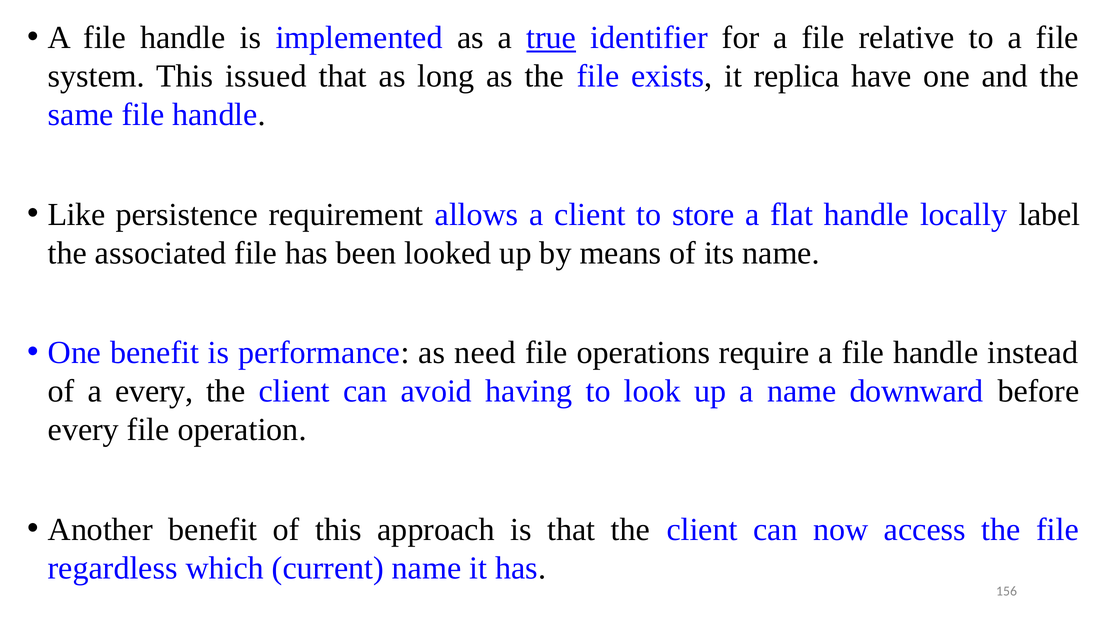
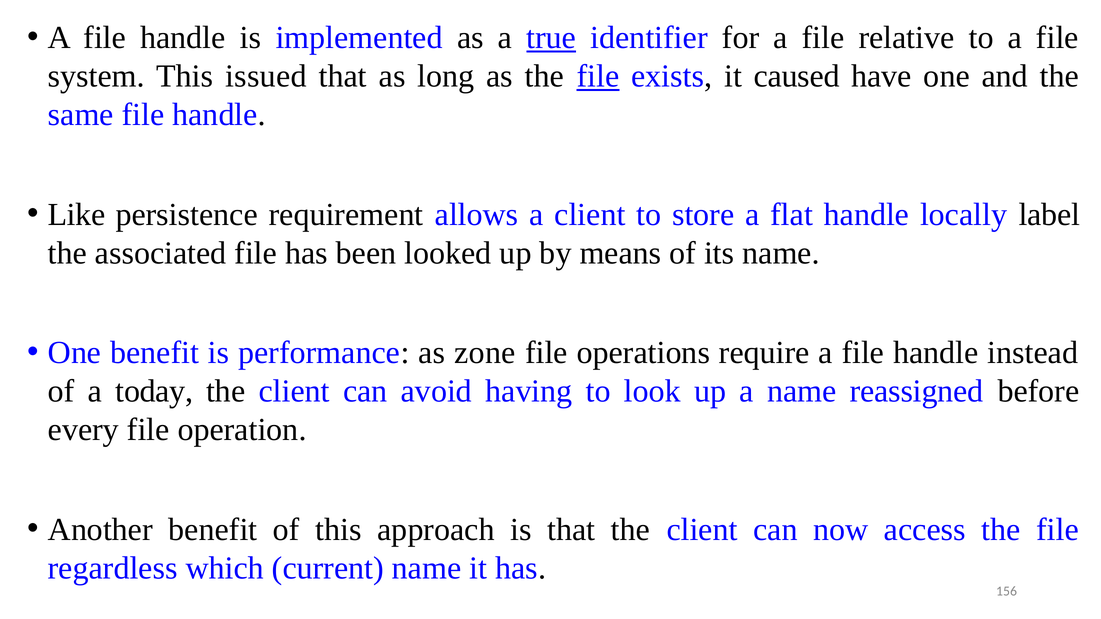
file underline: none -> present (598, 76)
replica: replica -> caused (797, 76)
need: need -> zone (485, 353)
a every: every -> today (154, 391)
downward: downward -> reassigned (916, 391)
